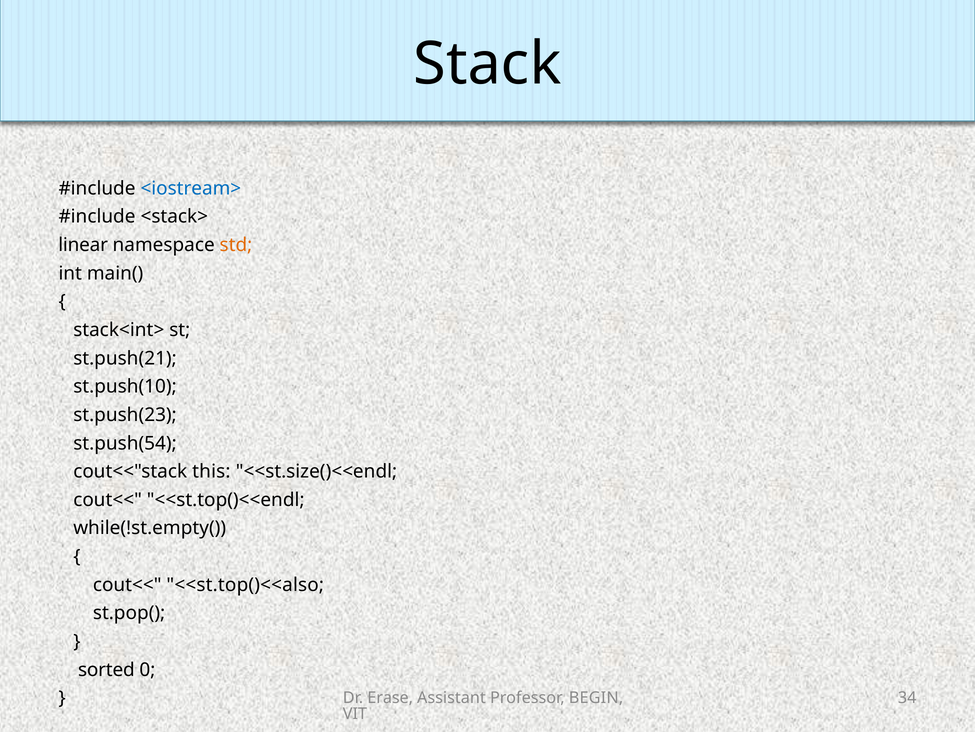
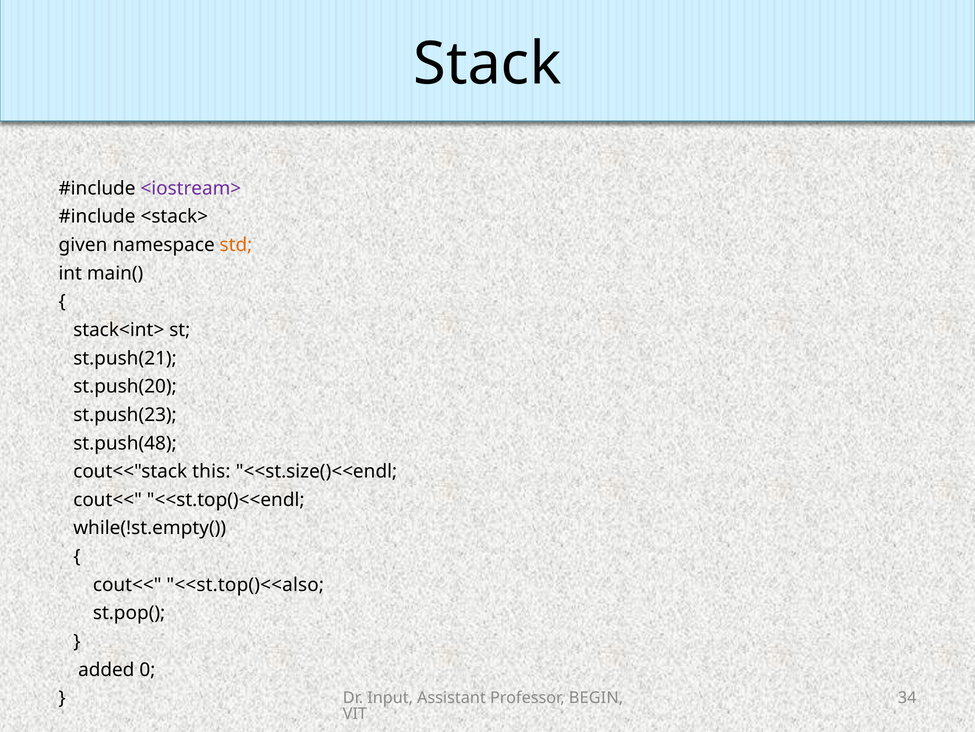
<iostream> colour: blue -> purple (191, 188)
linear: linear -> given (83, 245)
st.push(10: st.push(10 -> st.push(20 (125, 386)
st.push(54: st.push(54 -> st.push(48 (125, 443)
sorted: sorted -> added (106, 669)
Erase: Erase -> Input (390, 697)
